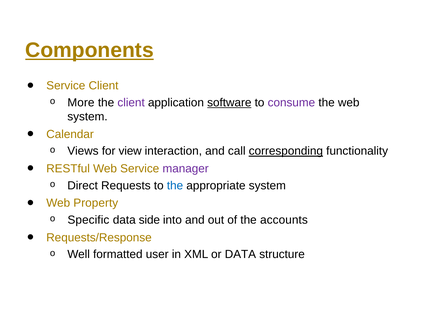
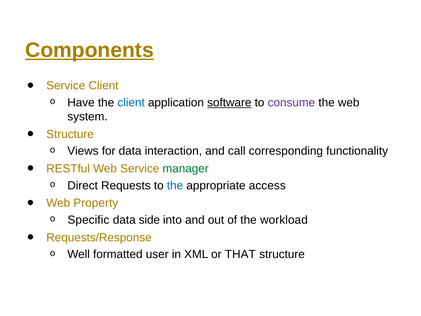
More: More -> Have (81, 103)
client colour: purple -> blue (131, 103)
Calendar: Calendar -> Structure (70, 134)
for view: view -> data (130, 151)
corresponding underline: present -> none (286, 151)
manager colour: purple -> green (186, 169)
appropriate system: system -> access (267, 185)
accounts: accounts -> workload (284, 220)
or DATA: DATA -> THAT (240, 254)
